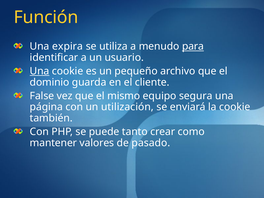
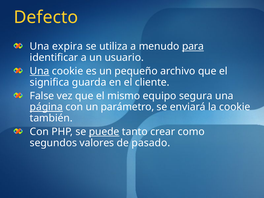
Función: Función -> Defecto (46, 17)
dominio: dominio -> significa (50, 82)
página underline: none -> present (46, 107)
utilización: utilización -> parámetro (127, 107)
puede underline: none -> present (104, 132)
mantener: mantener -> segundos (53, 143)
